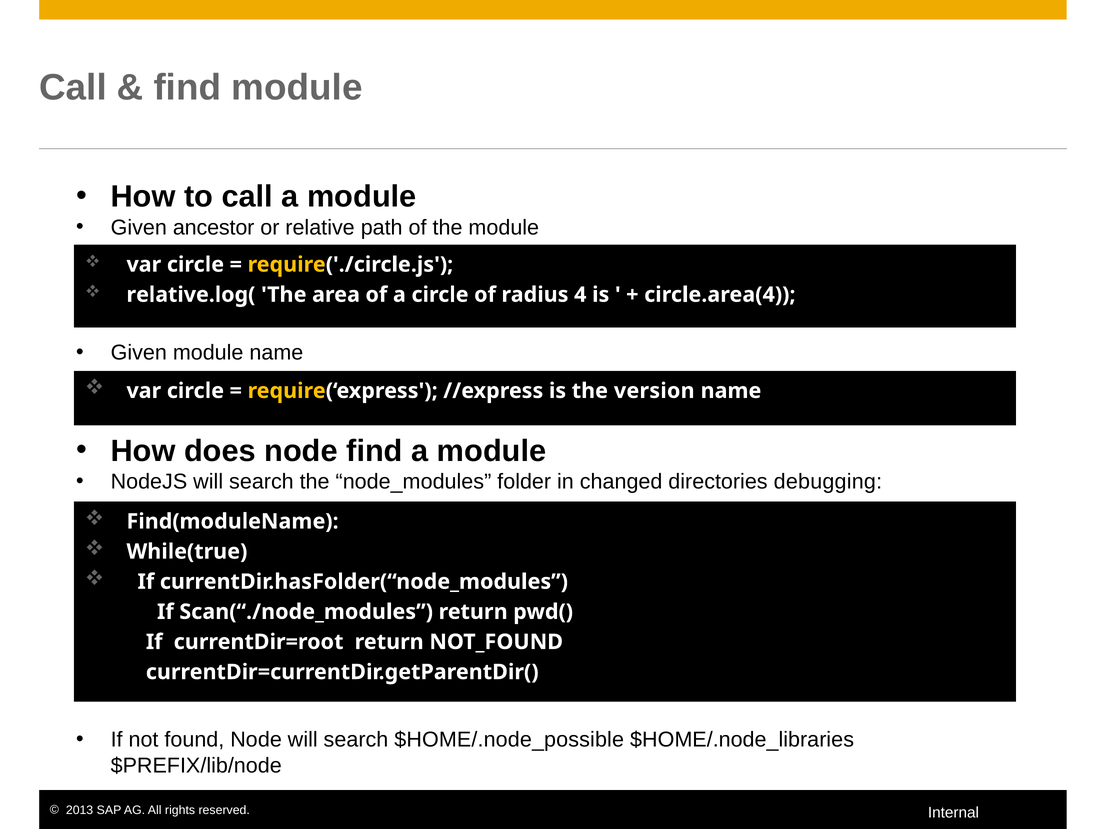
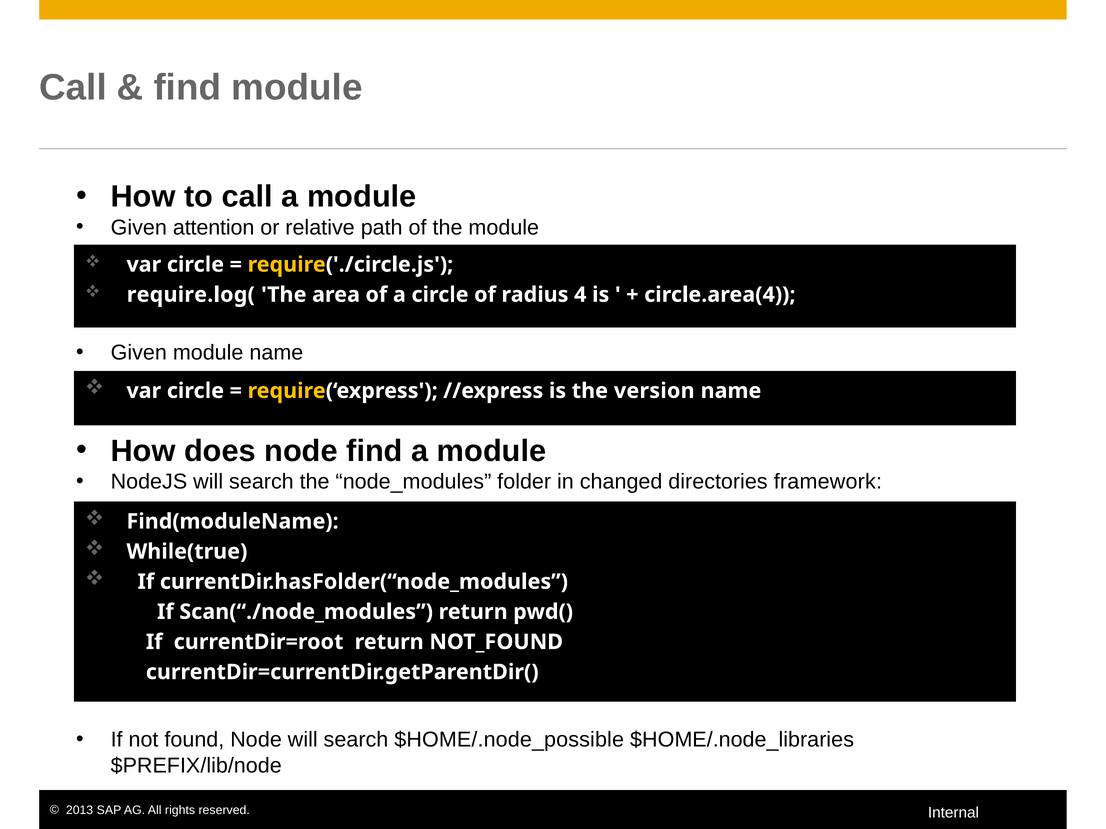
ancestor: ancestor -> attention (214, 228)
relative.log(: relative.log( -> require.log( (191, 295)
debugging: debugging -> framework (828, 482)
